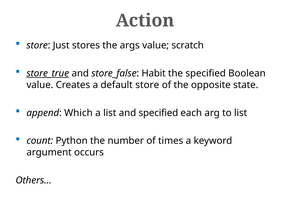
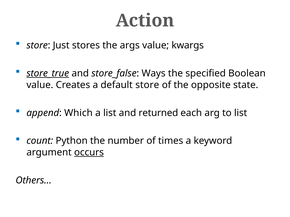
scratch: scratch -> kwargs (188, 45)
Habit: Habit -> Ways (154, 73)
and specified: specified -> returned (158, 113)
occurs underline: none -> present (89, 153)
